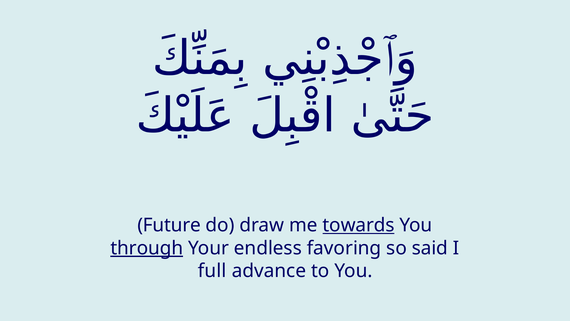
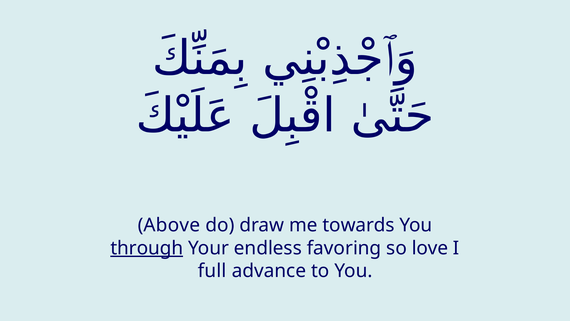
Future: Future -> Above (169, 225)
towards underline: present -> none (359, 225)
said: said -> love (430, 248)
